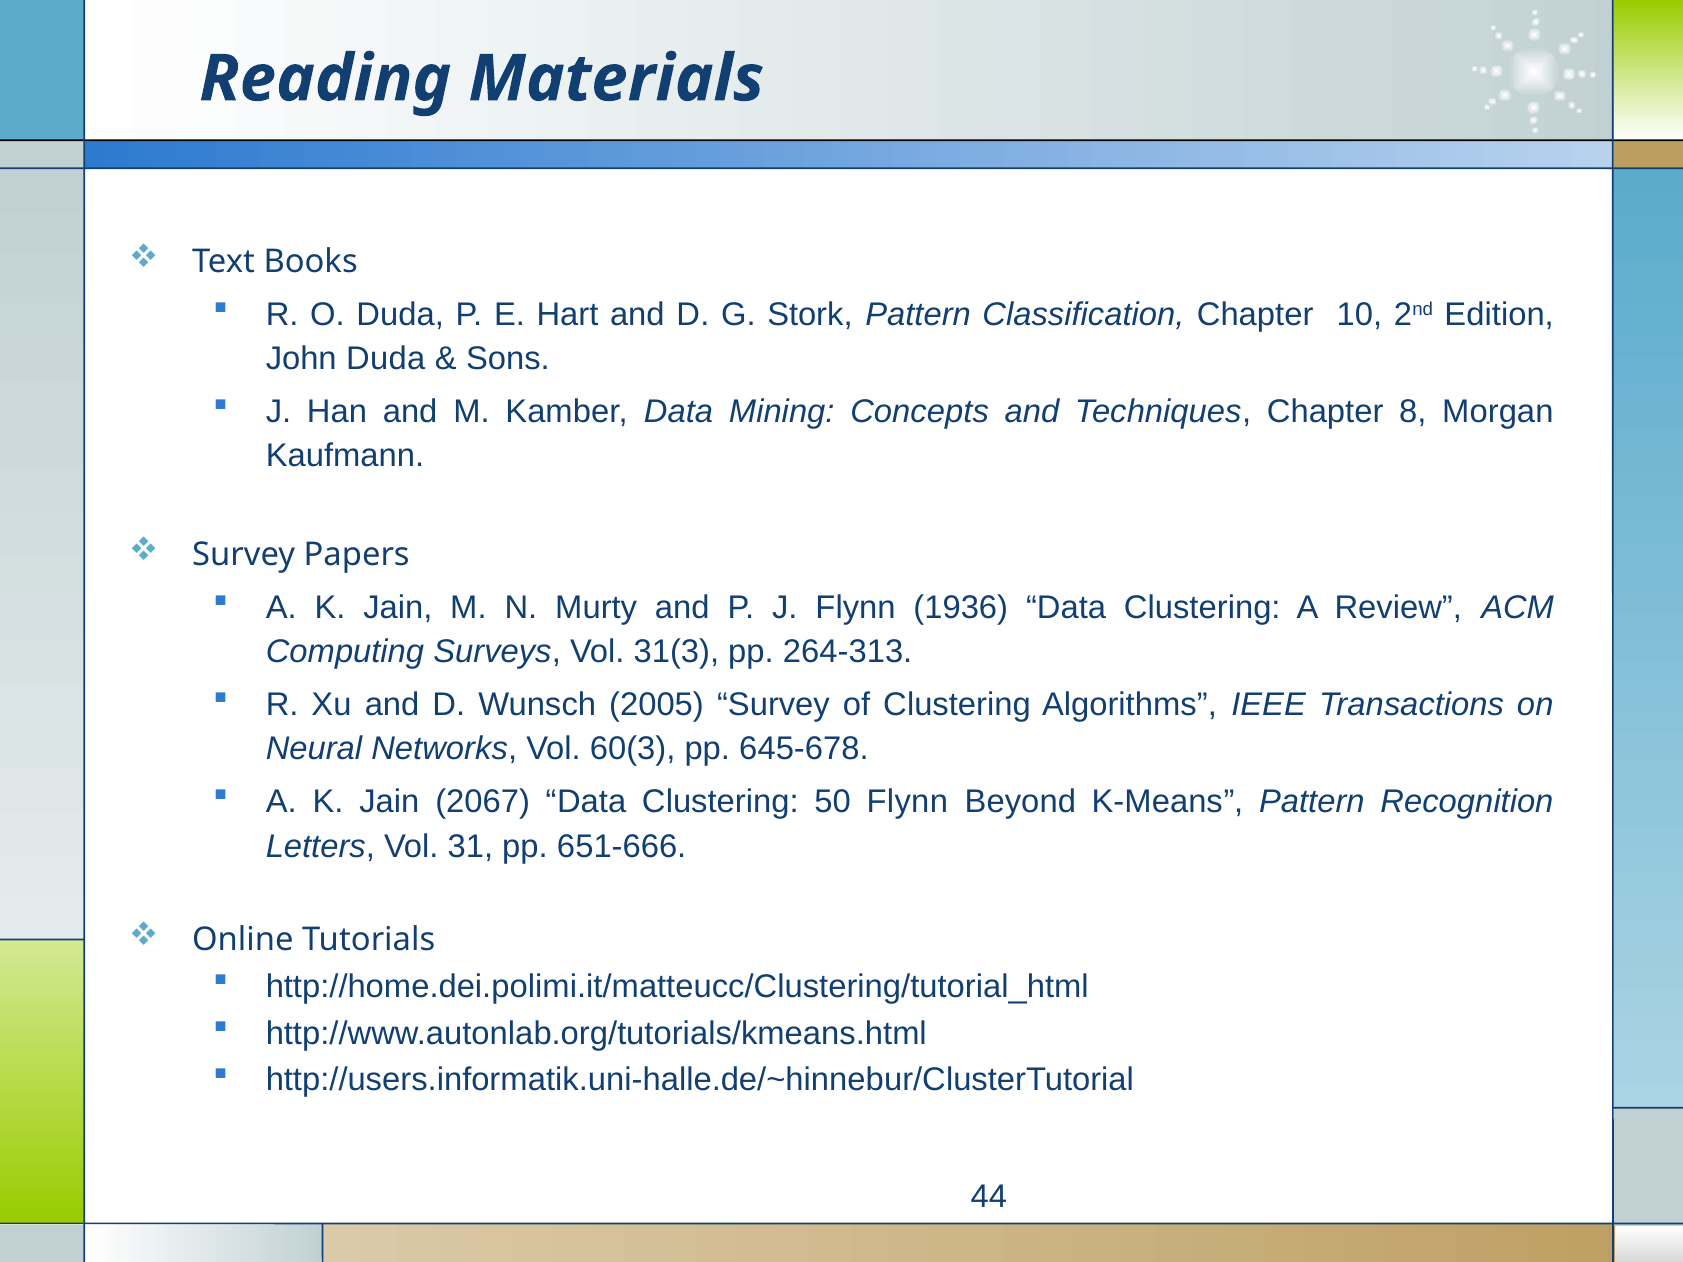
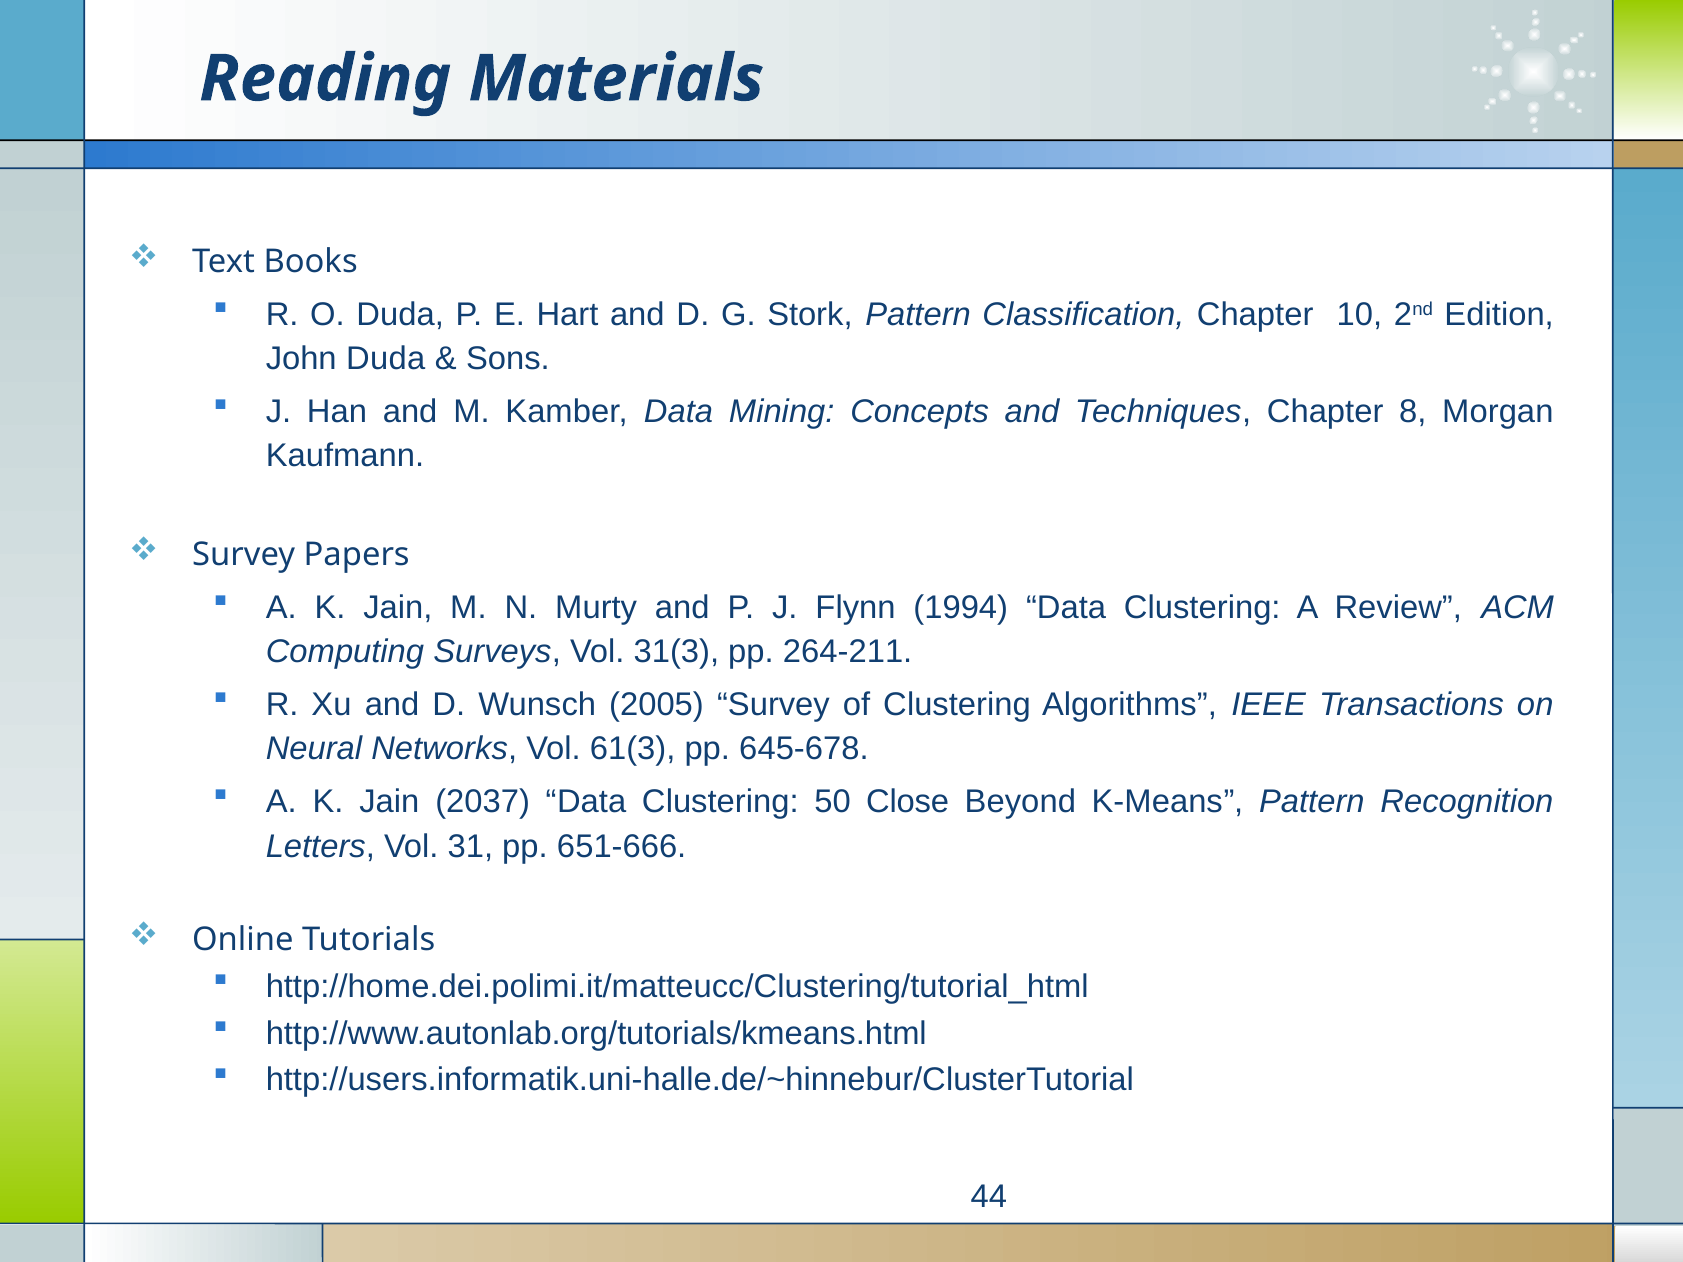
1936: 1936 -> 1994 (961, 607)
264-313: 264-313 -> 264-211 (848, 652)
60(3: 60(3 -> 61(3 (633, 749)
2067: 2067 -> 2037 (483, 802)
50 Flynn: Flynn -> Close (908, 802)
